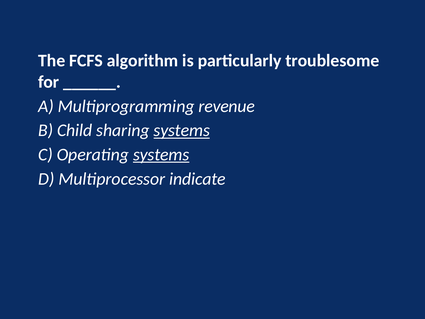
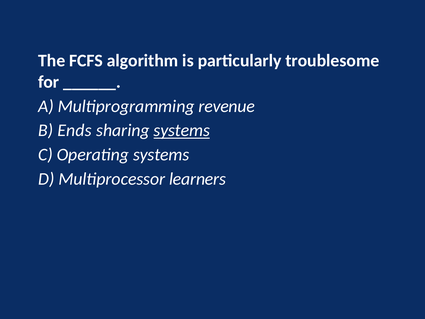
Child: Child -> Ends (75, 130)
systems underline: present -> none (161, 155)
indicate: indicate -> learners (198, 179)
